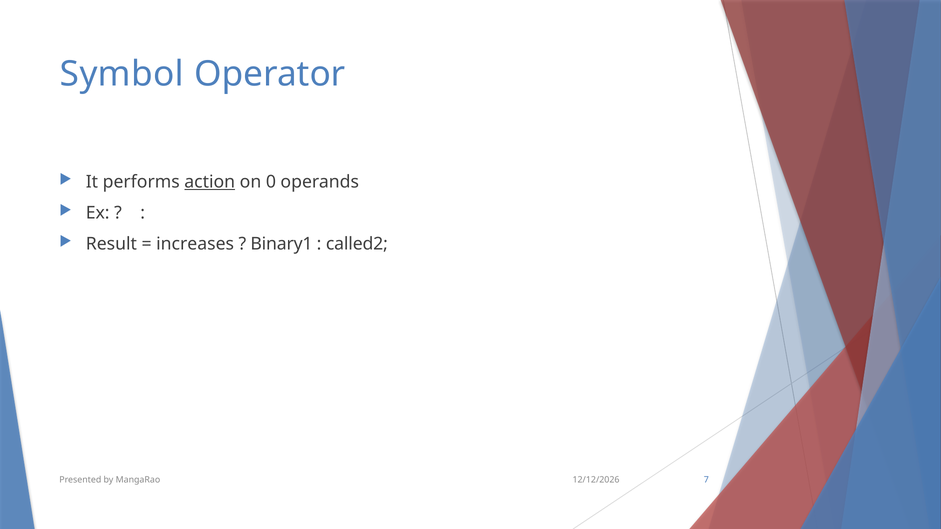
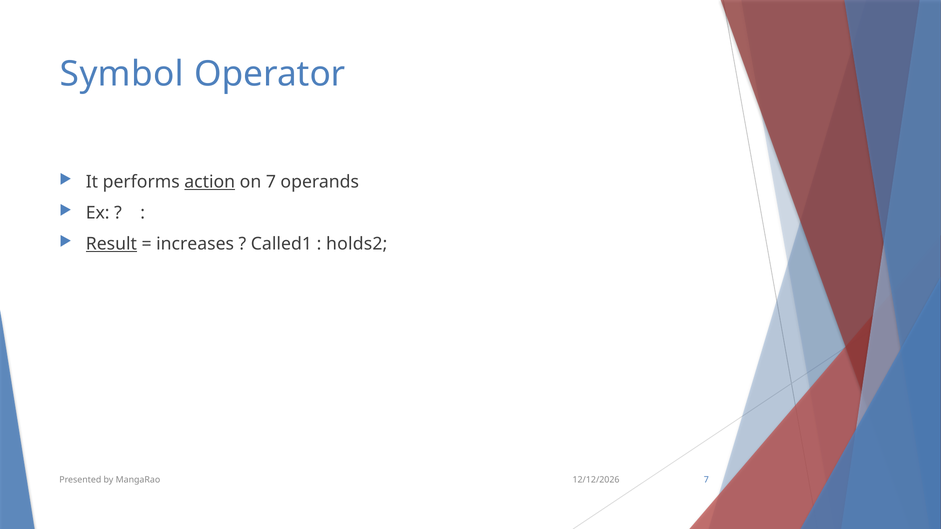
on 0: 0 -> 7 (271, 182)
Result underline: none -> present (111, 244)
Binary1: Binary1 -> Called1 (281, 244)
called2: called2 -> holds2 (357, 244)
